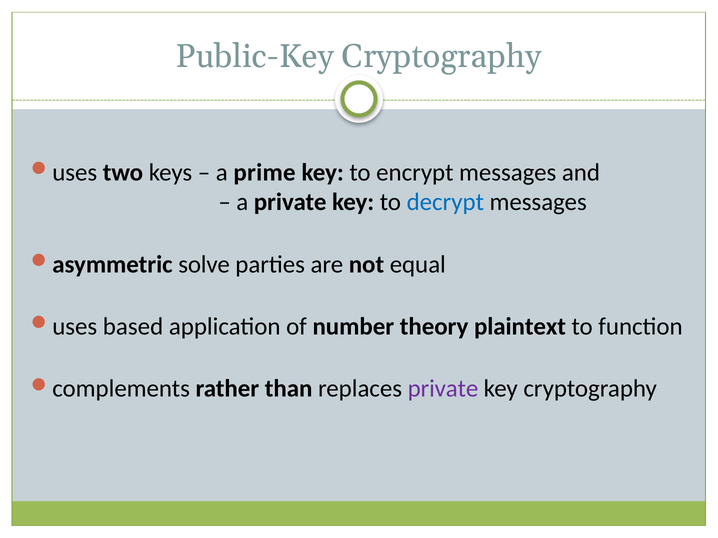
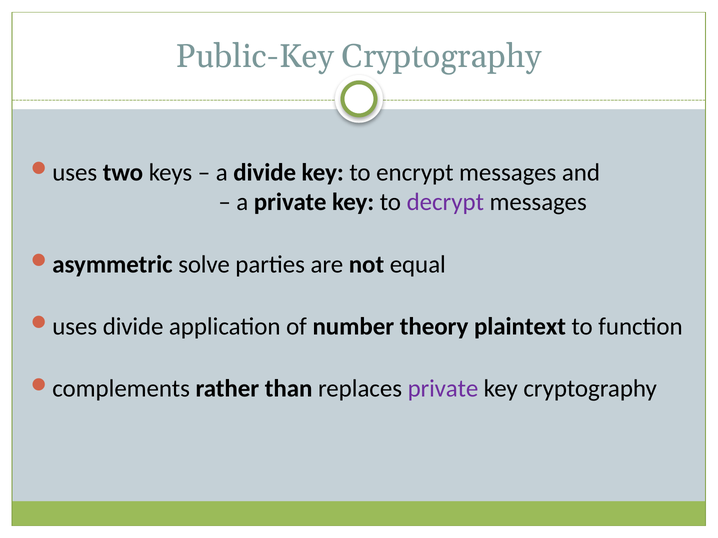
a prime: prime -> divide (265, 172)
decrypt colour: blue -> purple (445, 202)
based: based -> divide (133, 327)
